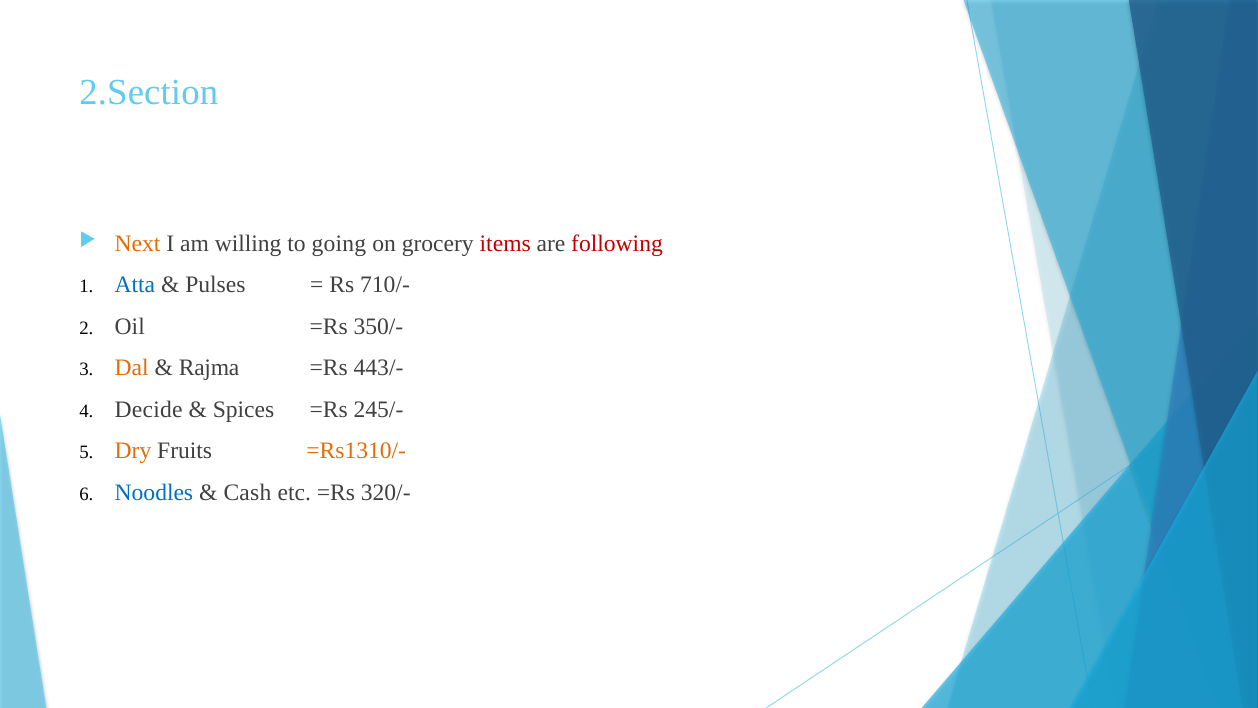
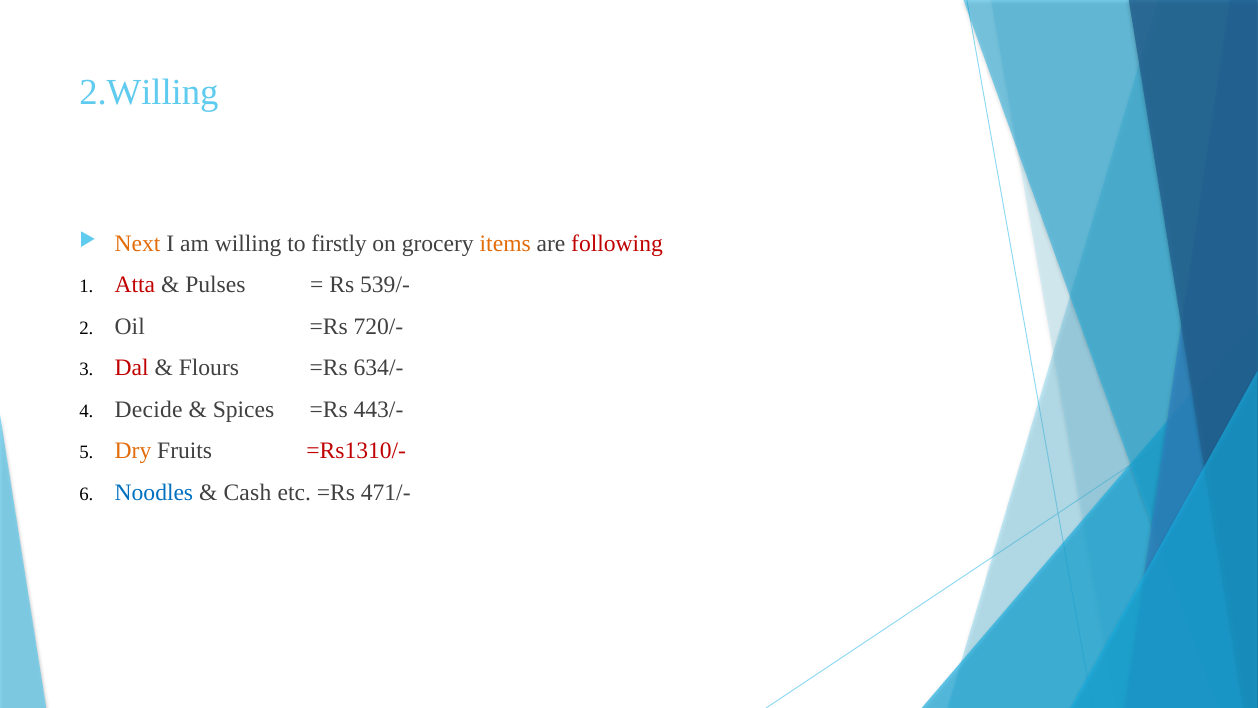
2.Section: 2.Section -> 2.Willing (149, 92)
going: going -> firstly (339, 243)
items colour: red -> orange (505, 243)
Atta colour: blue -> red (135, 285)
710/-: 710/- -> 539/- (385, 285)
350/-: 350/- -> 720/- (378, 326)
Dal colour: orange -> red (132, 368)
Rajma: Rajma -> Flours (209, 368)
443/-: 443/- -> 634/- (379, 368)
245/-: 245/- -> 443/- (378, 409)
=Rs1310/- colour: orange -> red (356, 451)
320/-: 320/- -> 471/- (386, 492)
